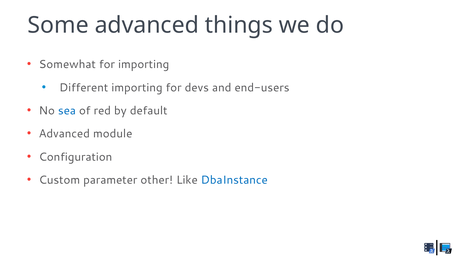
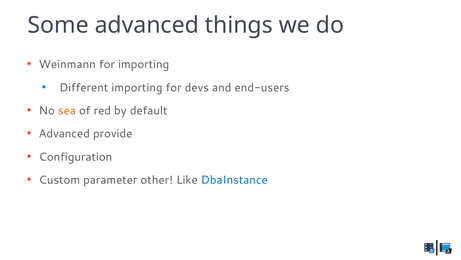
Somewhat: Somewhat -> Weinmann (67, 64)
sea colour: blue -> orange (67, 110)
module: module -> provide (113, 133)
